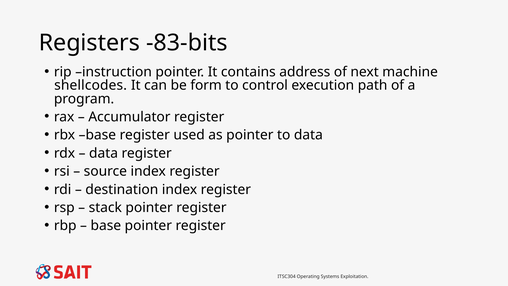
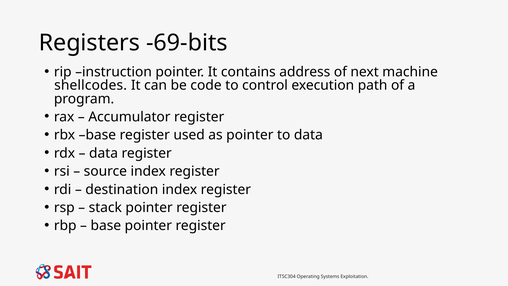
-83-bits: -83-bits -> -69-bits (187, 43)
form: form -> code (206, 85)
